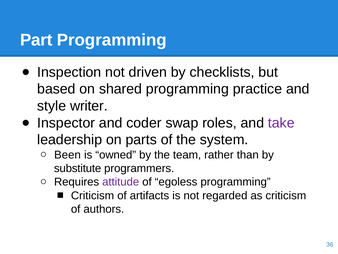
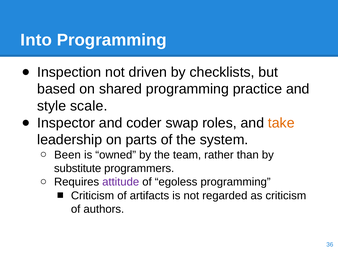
Part: Part -> Into (36, 40)
writer: writer -> scale (89, 106)
take colour: purple -> orange (281, 123)
